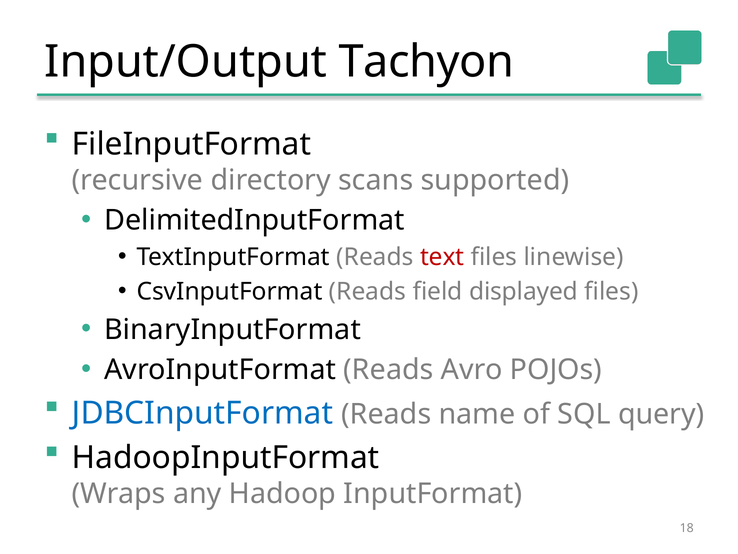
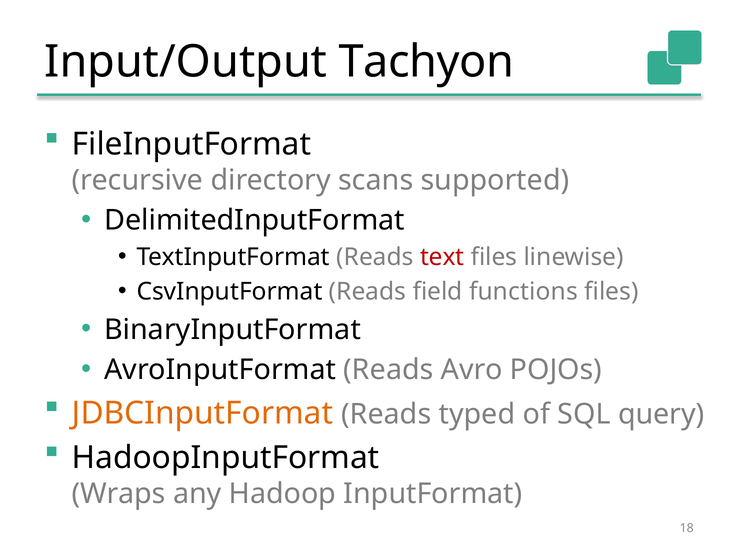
displayed: displayed -> functions (523, 291)
JDBCInputFormat colour: blue -> orange (203, 413)
name: name -> typed (477, 414)
